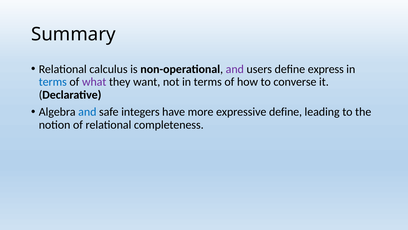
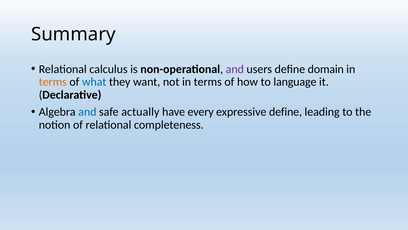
express: express -> domain (326, 69)
terms colour: blue -> orange (53, 82)
what colour: purple -> blue (94, 82)
converse: converse -> language (295, 82)
integers: integers -> actually (140, 112)
more: more -> every (201, 112)
